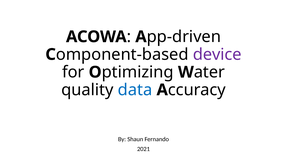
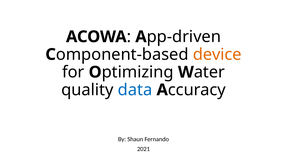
device colour: purple -> orange (217, 55)
